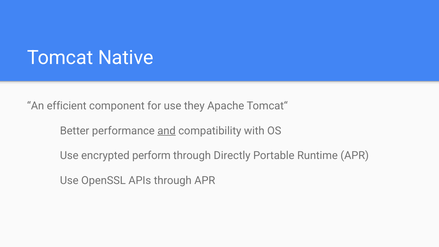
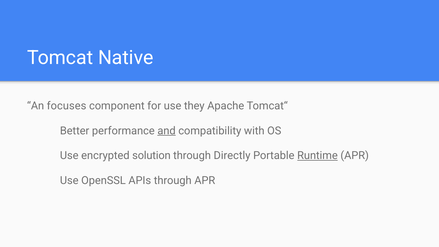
efficient: efficient -> focuses (67, 106)
perform: perform -> solution (151, 156)
Runtime underline: none -> present (317, 156)
